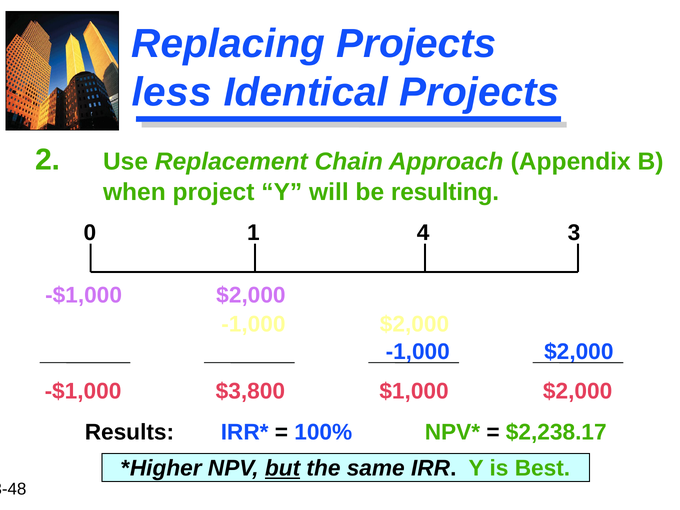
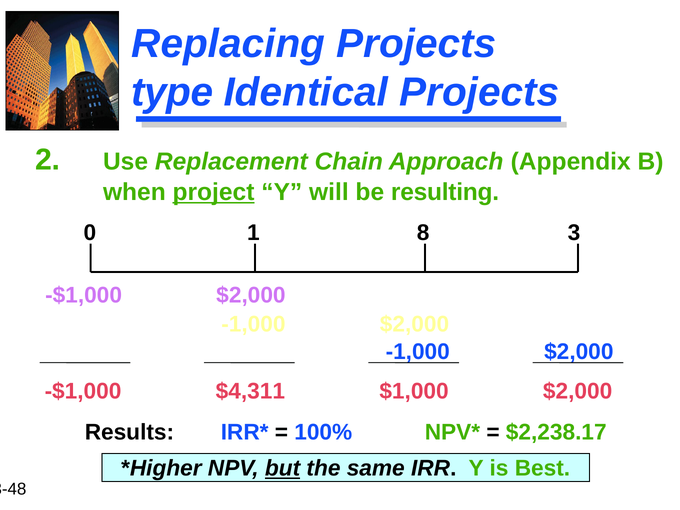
less: less -> type (172, 92)
project underline: none -> present (214, 192)
4: 4 -> 8 (423, 233)
$3,800: $3,800 -> $4,311 (250, 391)
